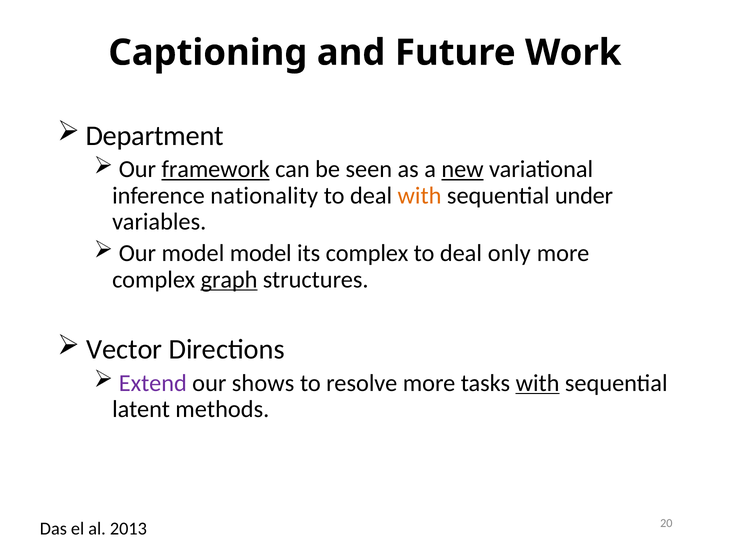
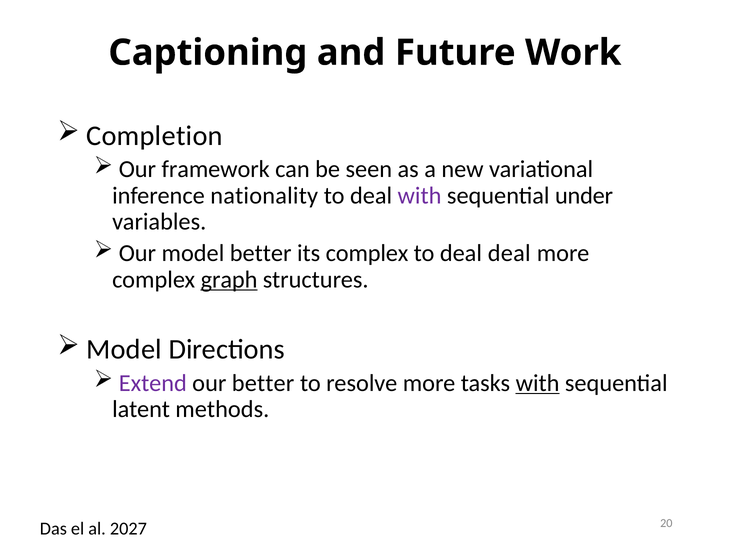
Department: Department -> Completion (154, 136)
framework underline: present -> none (216, 169)
new underline: present -> none (463, 169)
with colour: orange -> purple (420, 195)
model model: model -> better (261, 253)
deal only: only -> deal (509, 253)
Vector: Vector -> Model (124, 349)
our shows: shows -> better (263, 383)
2013: 2013 -> 2027 (128, 528)
